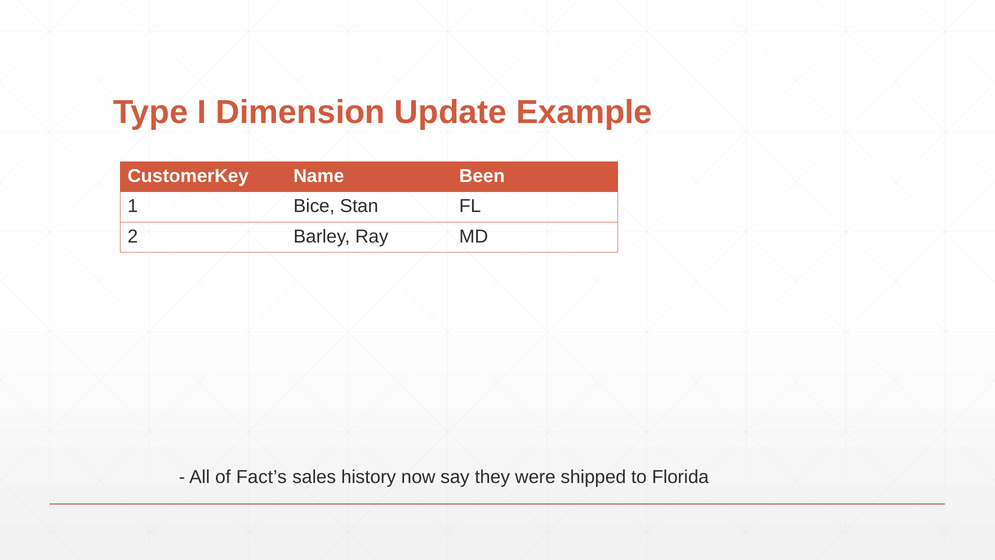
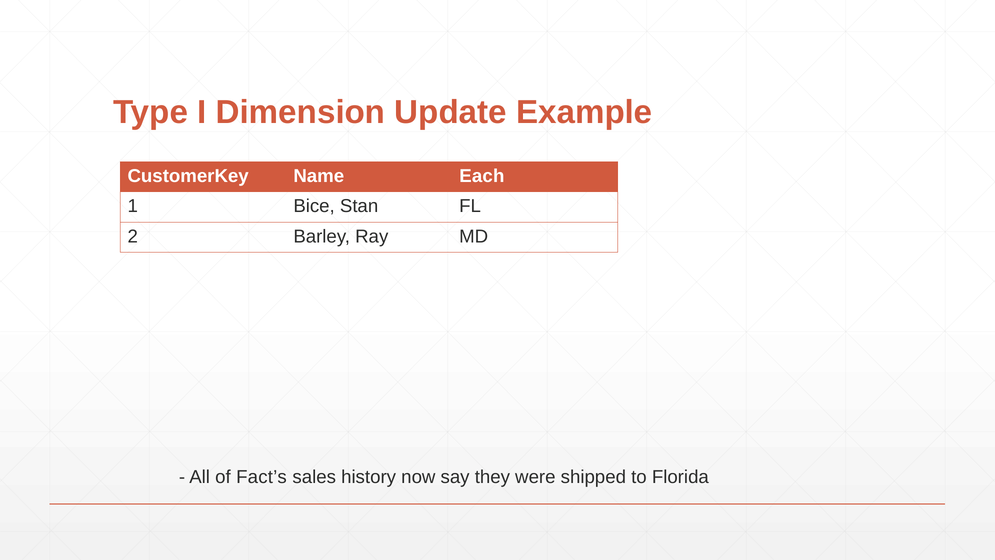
Been: Been -> Each (482, 176)
